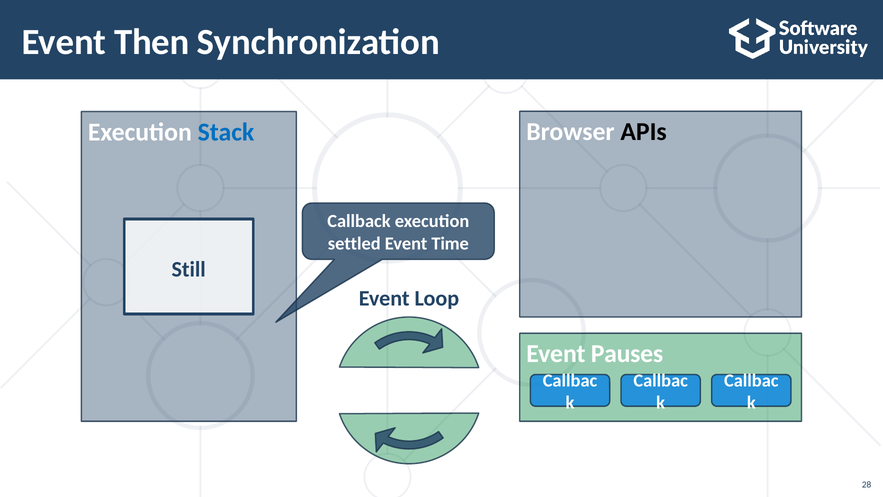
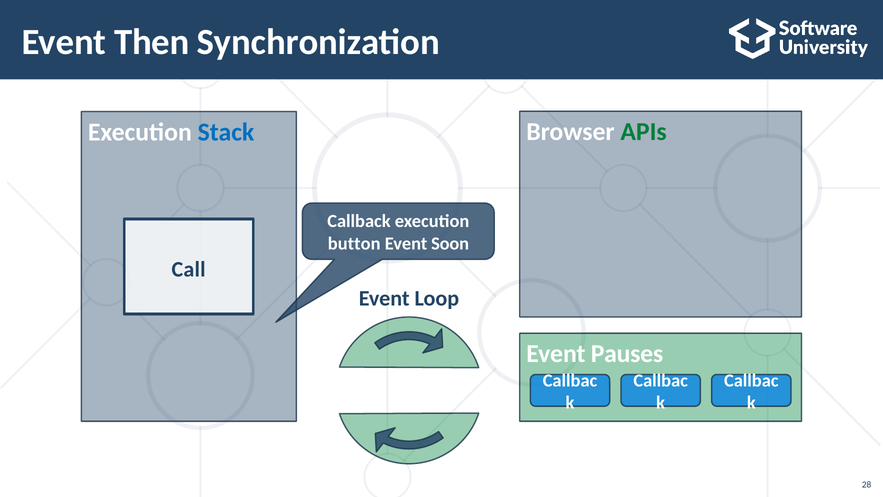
APIs colour: black -> green (644, 132)
settled: settled -> button (354, 243)
Time: Time -> Soon (450, 243)
Still: Still -> Call (189, 269)
